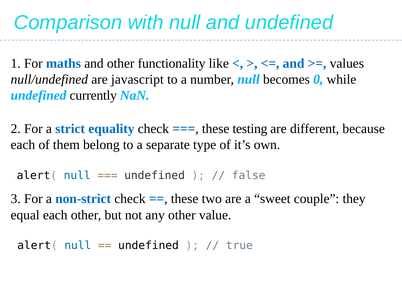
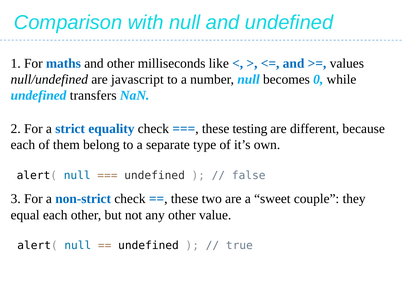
functionality: functionality -> milliseconds (172, 64)
currently: currently -> transfers (93, 96)
